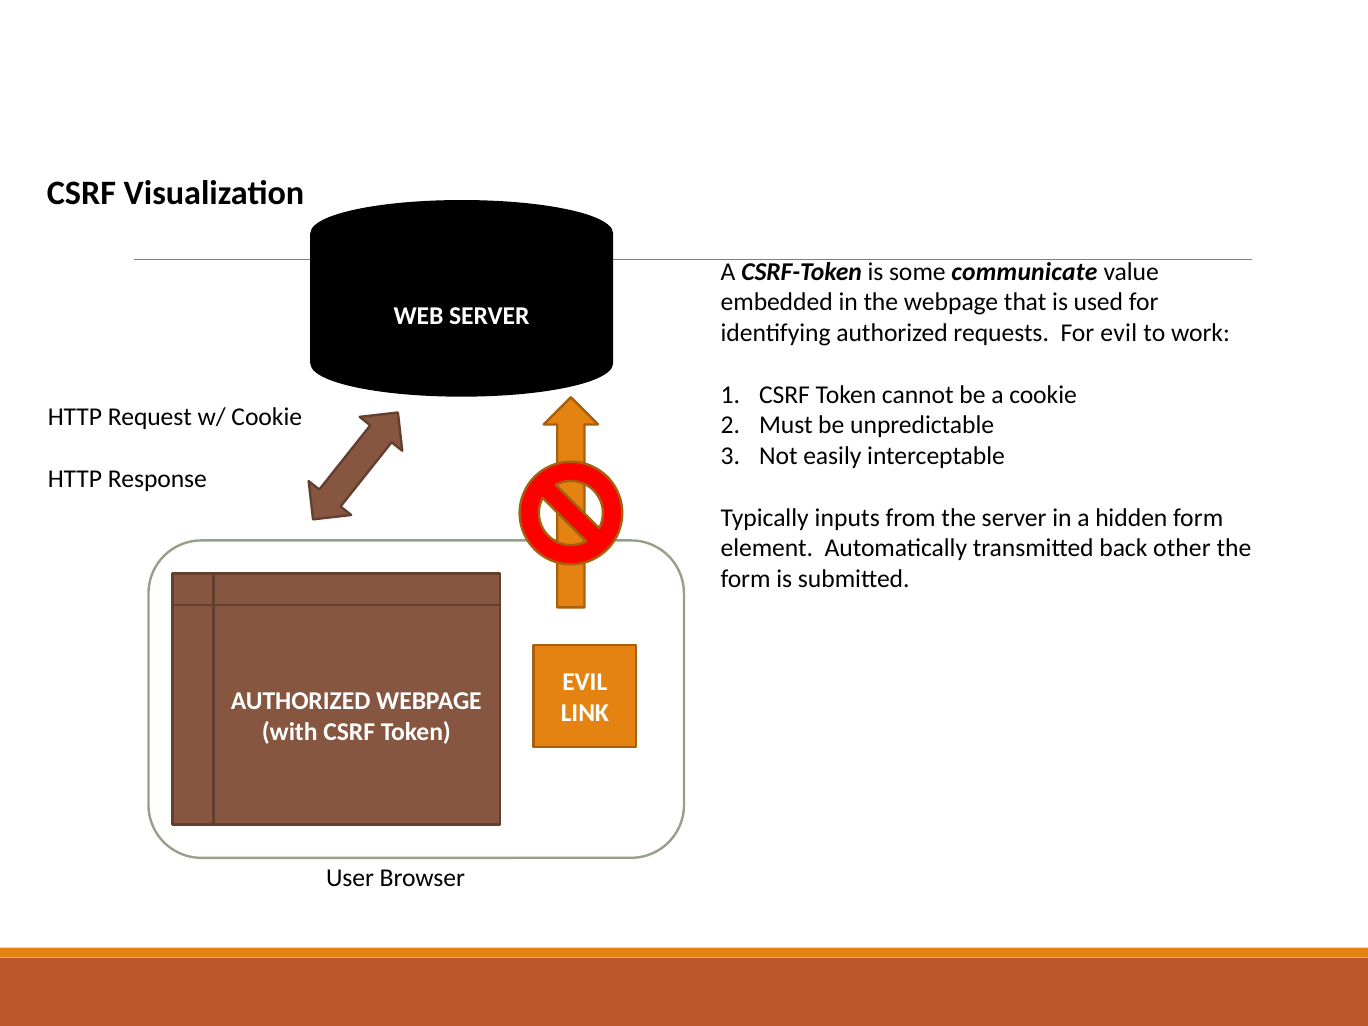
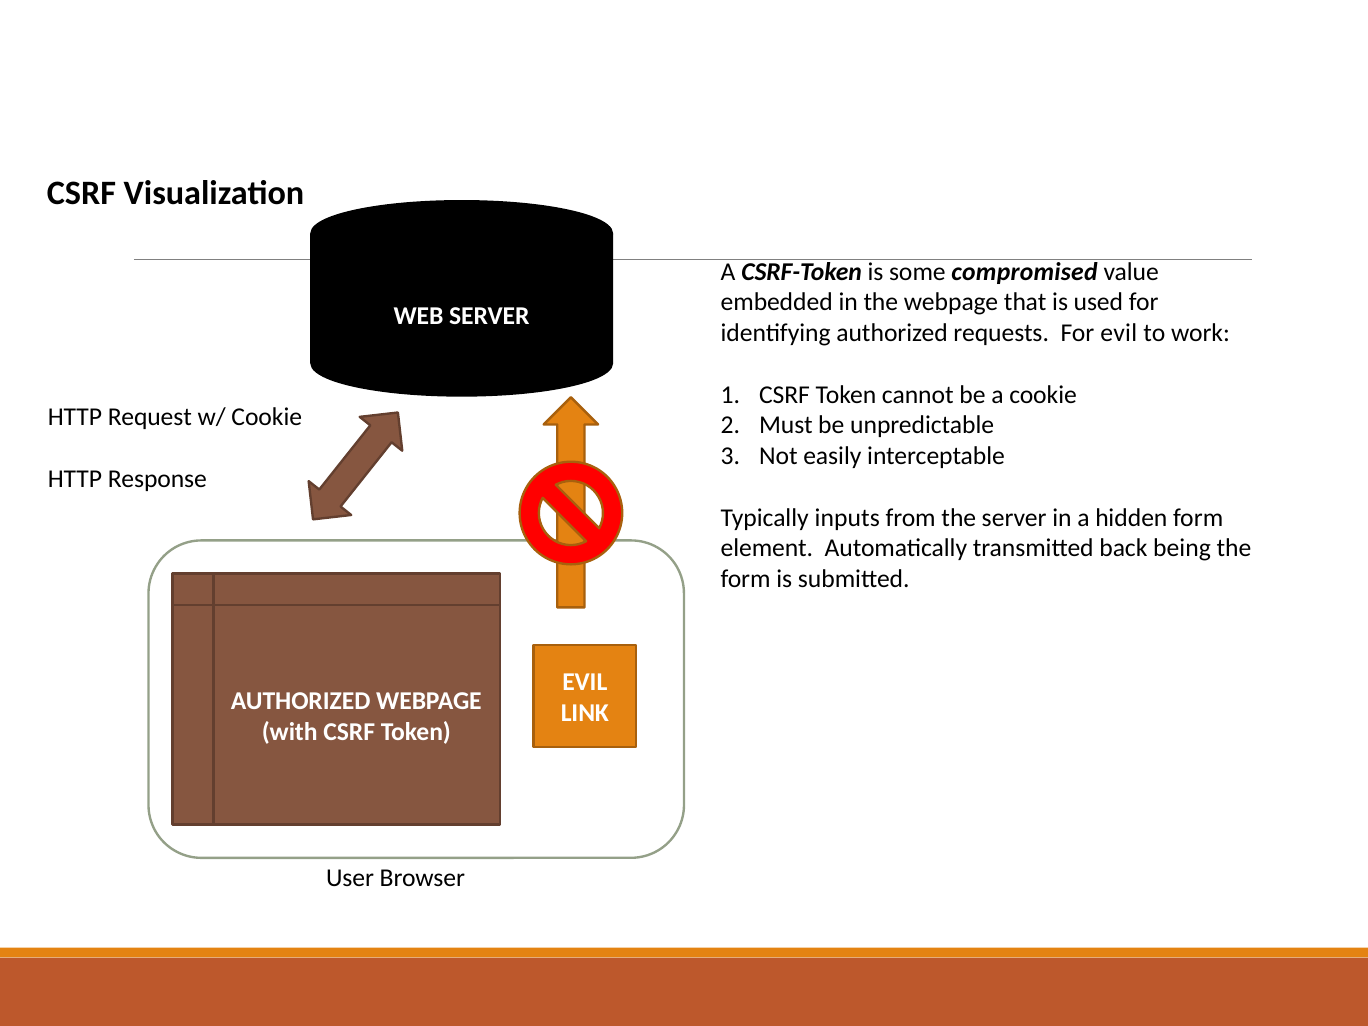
communicate: communicate -> compromised (1024, 272)
other: other -> being (1182, 548)
